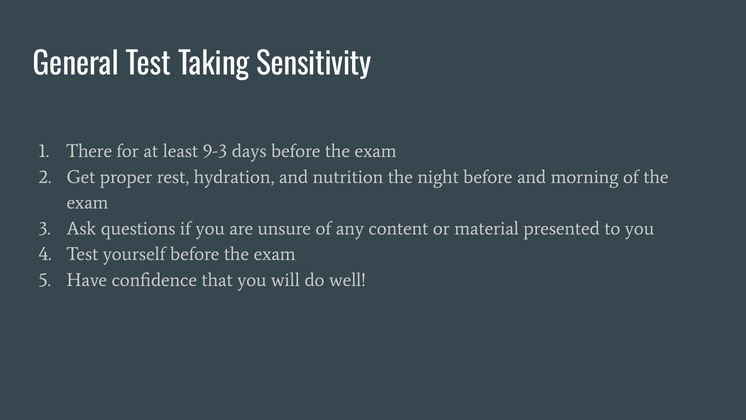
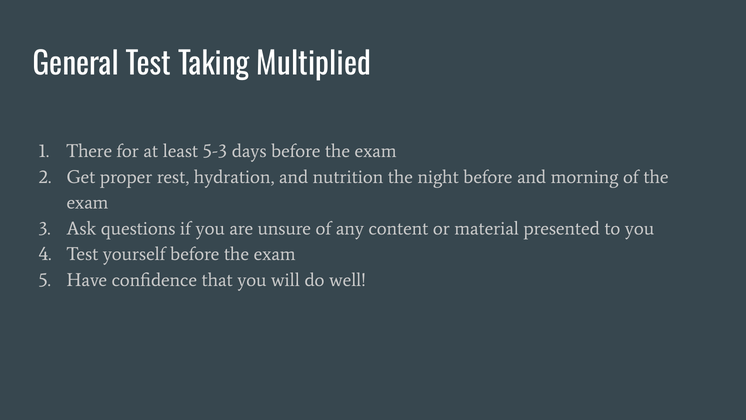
Sensitivity: Sensitivity -> Multiplied (314, 65)
9-3: 9-3 -> 5-3 (215, 151)
